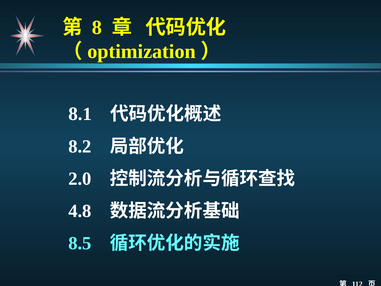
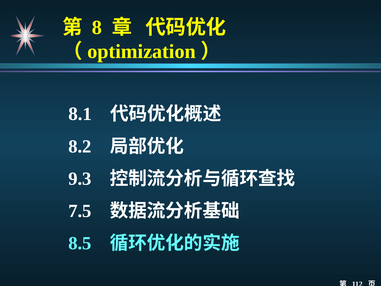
2.0: 2.0 -> 9.3 (80, 179)
4.8: 4.8 -> 7.5 (80, 211)
